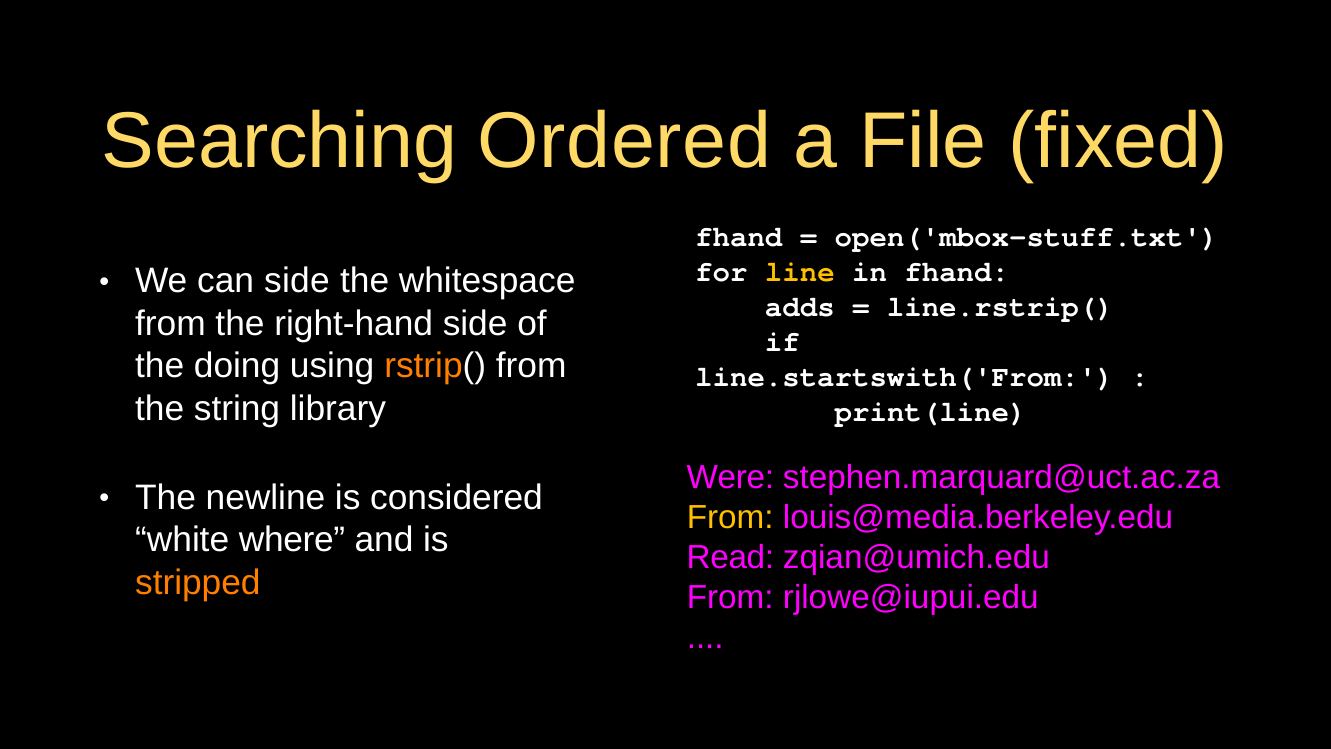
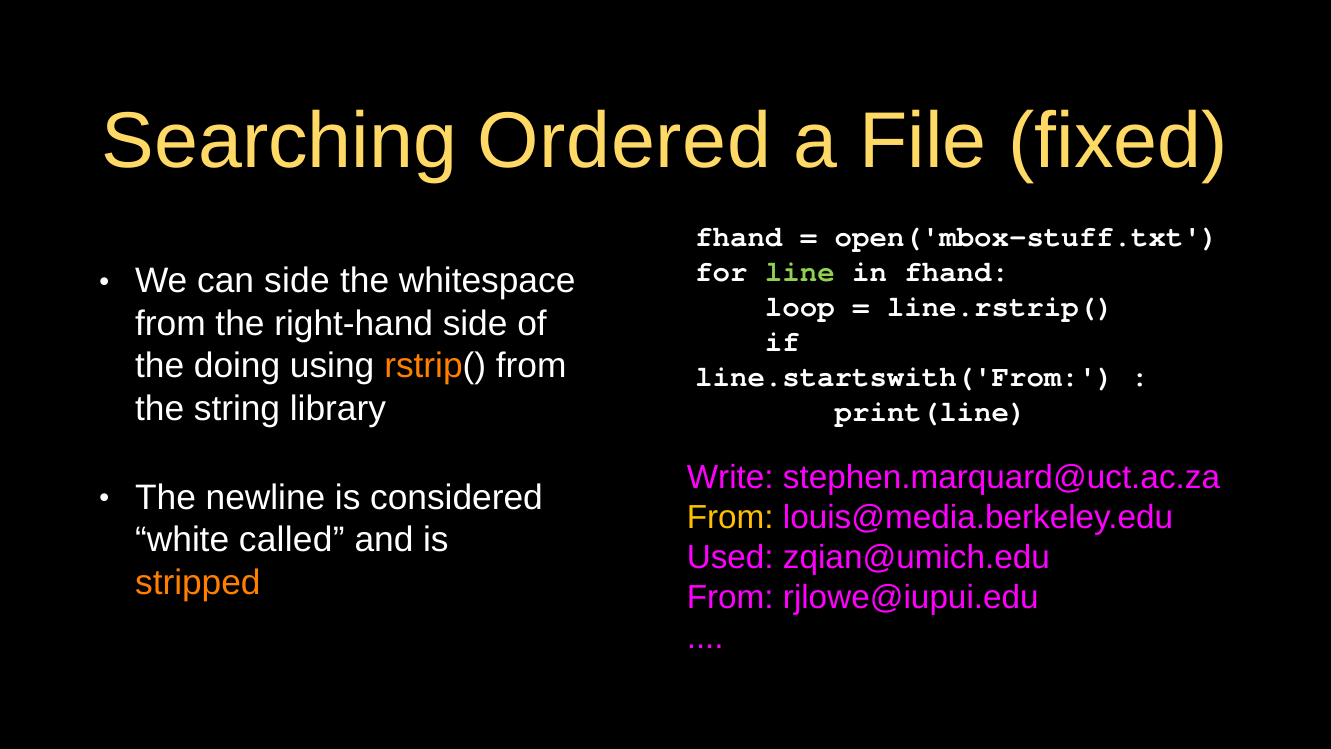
line colour: yellow -> light green (800, 272)
adds: adds -> loop (800, 307)
Were: Were -> Write (730, 477)
where: where -> called (292, 540)
Read: Read -> Used (730, 557)
